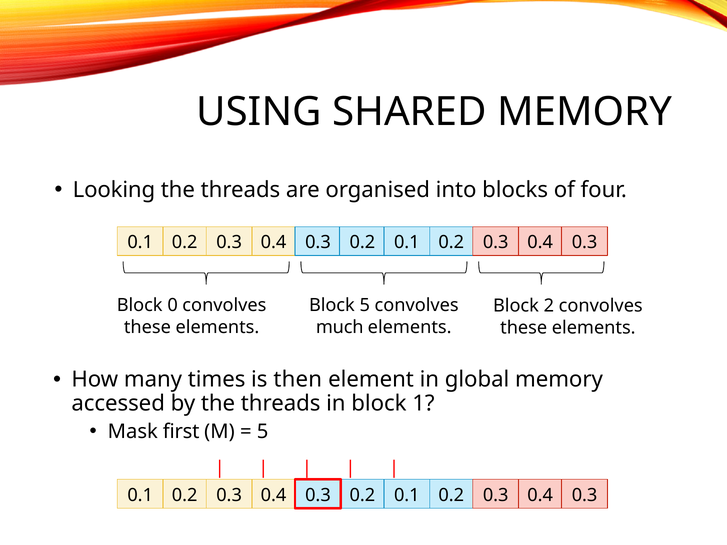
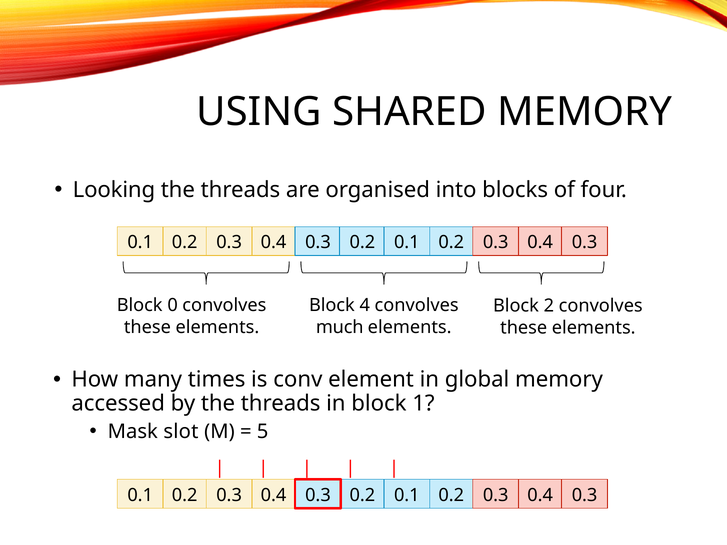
Block 5: 5 -> 4 (365, 306)
then: then -> conv (298, 380)
first: first -> slot (181, 432)
